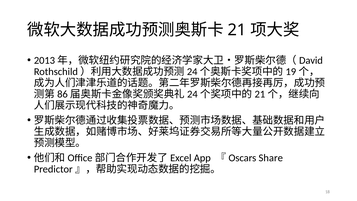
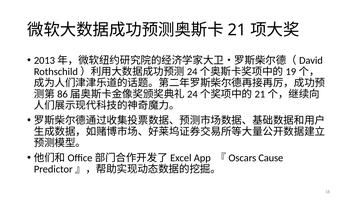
Share: Share -> Cause (271, 158)
